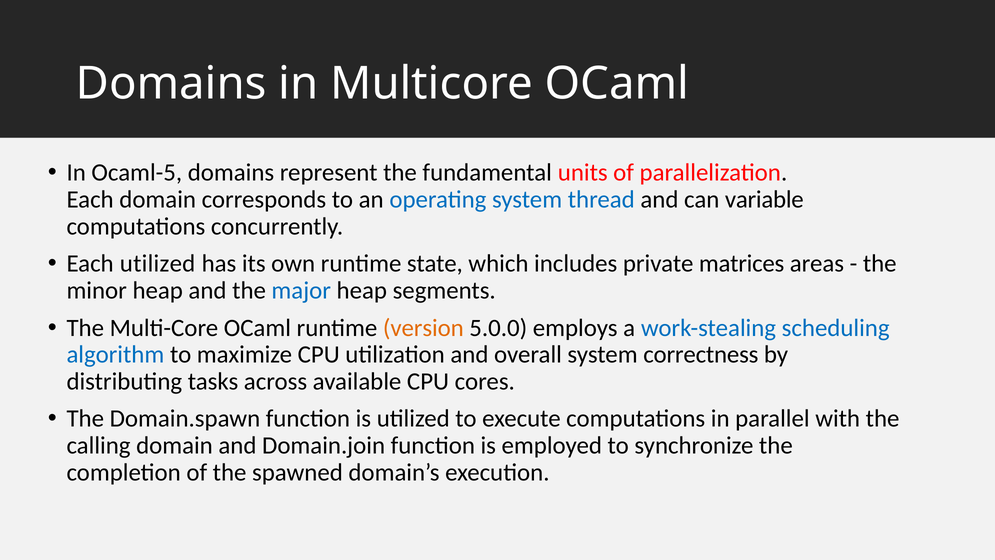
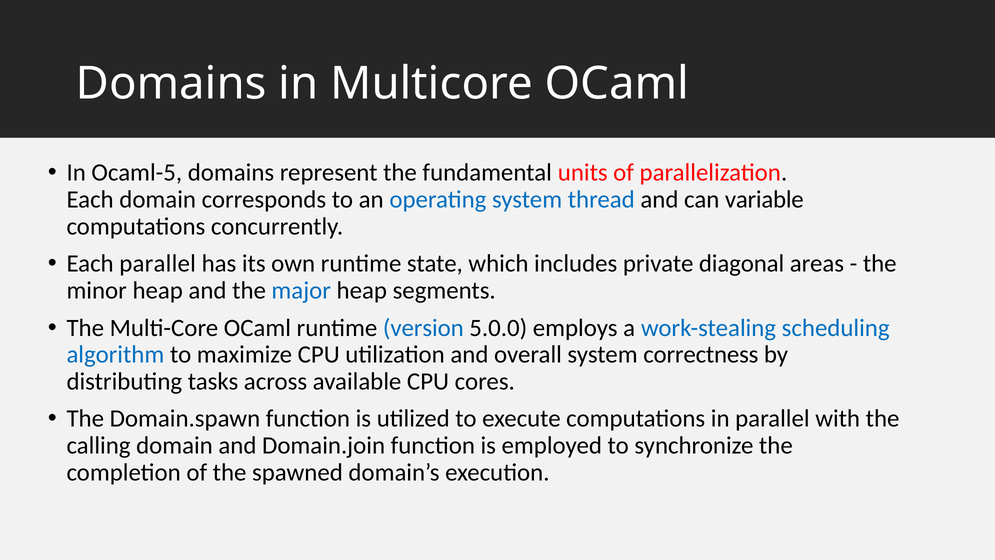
Each utilized: utilized -> parallel (158, 264)
matrices: matrices -> diagonal (742, 264)
version colour: orange -> blue (423, 328)
